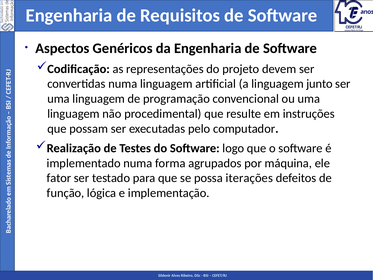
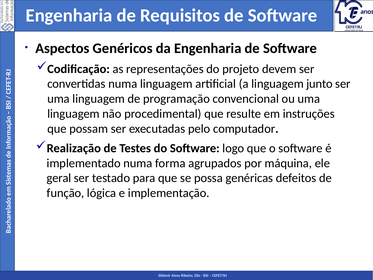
fator: fator -> geral (59, 178)
iterações: iterações -> genéricas (249, 178)
